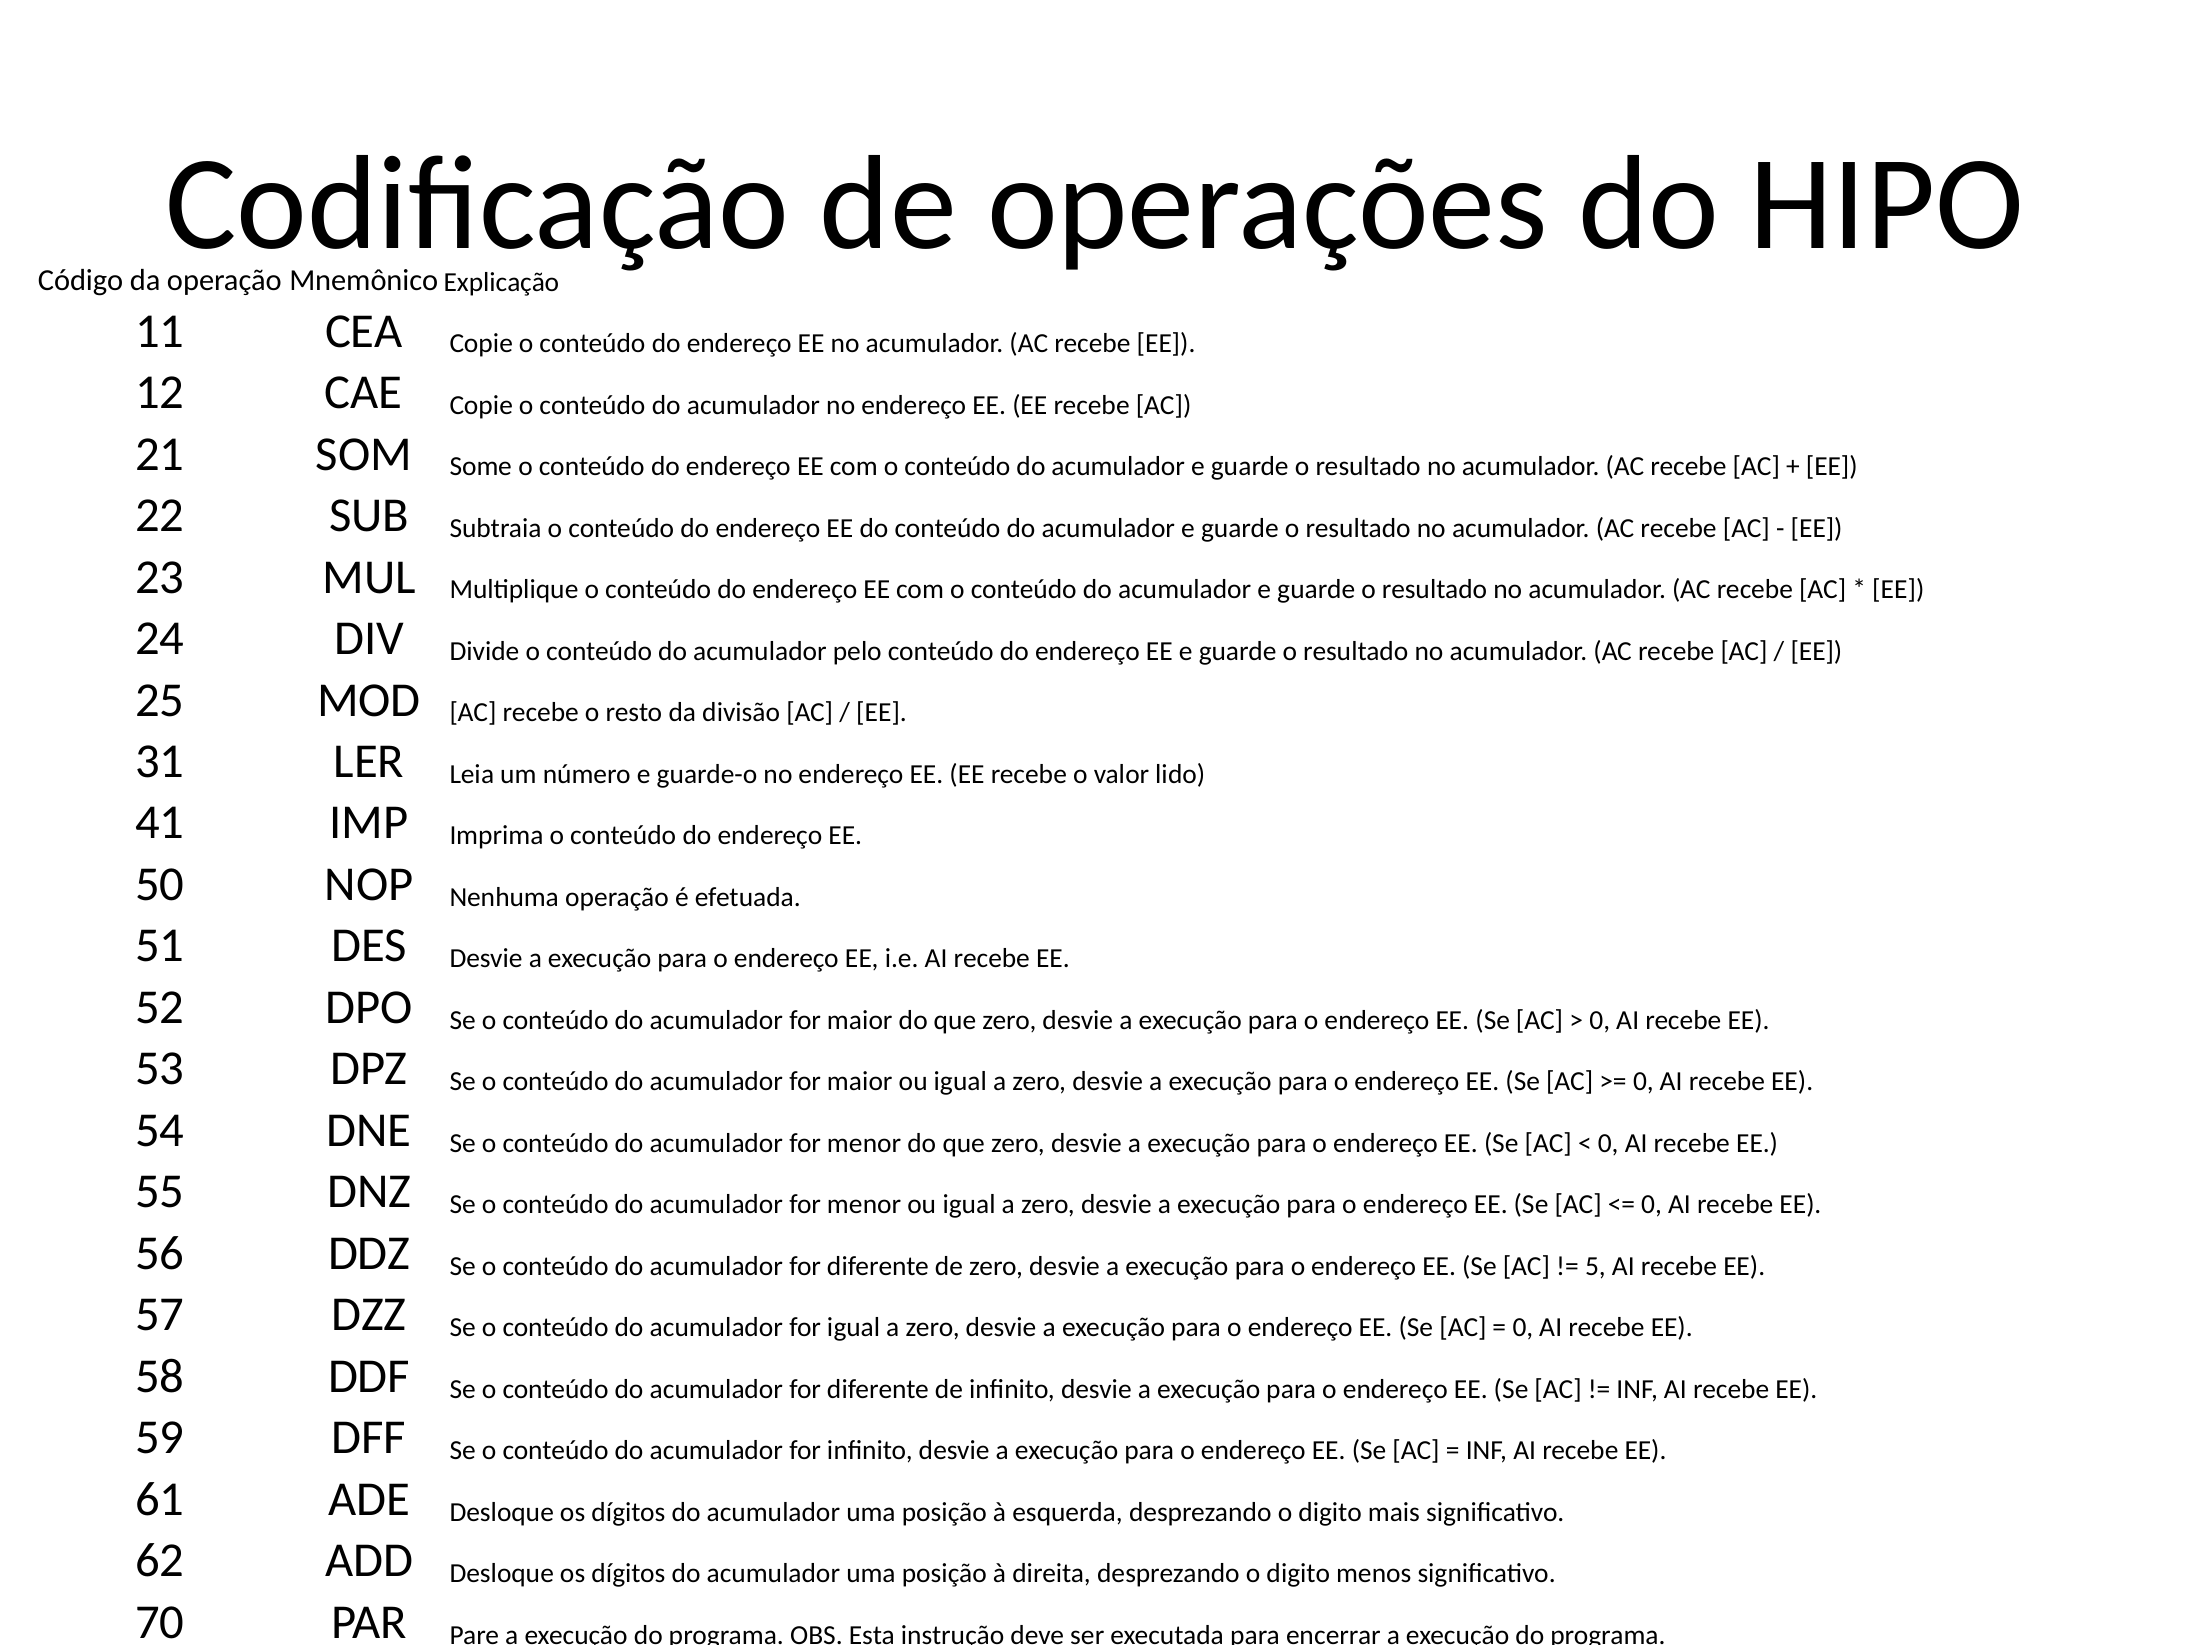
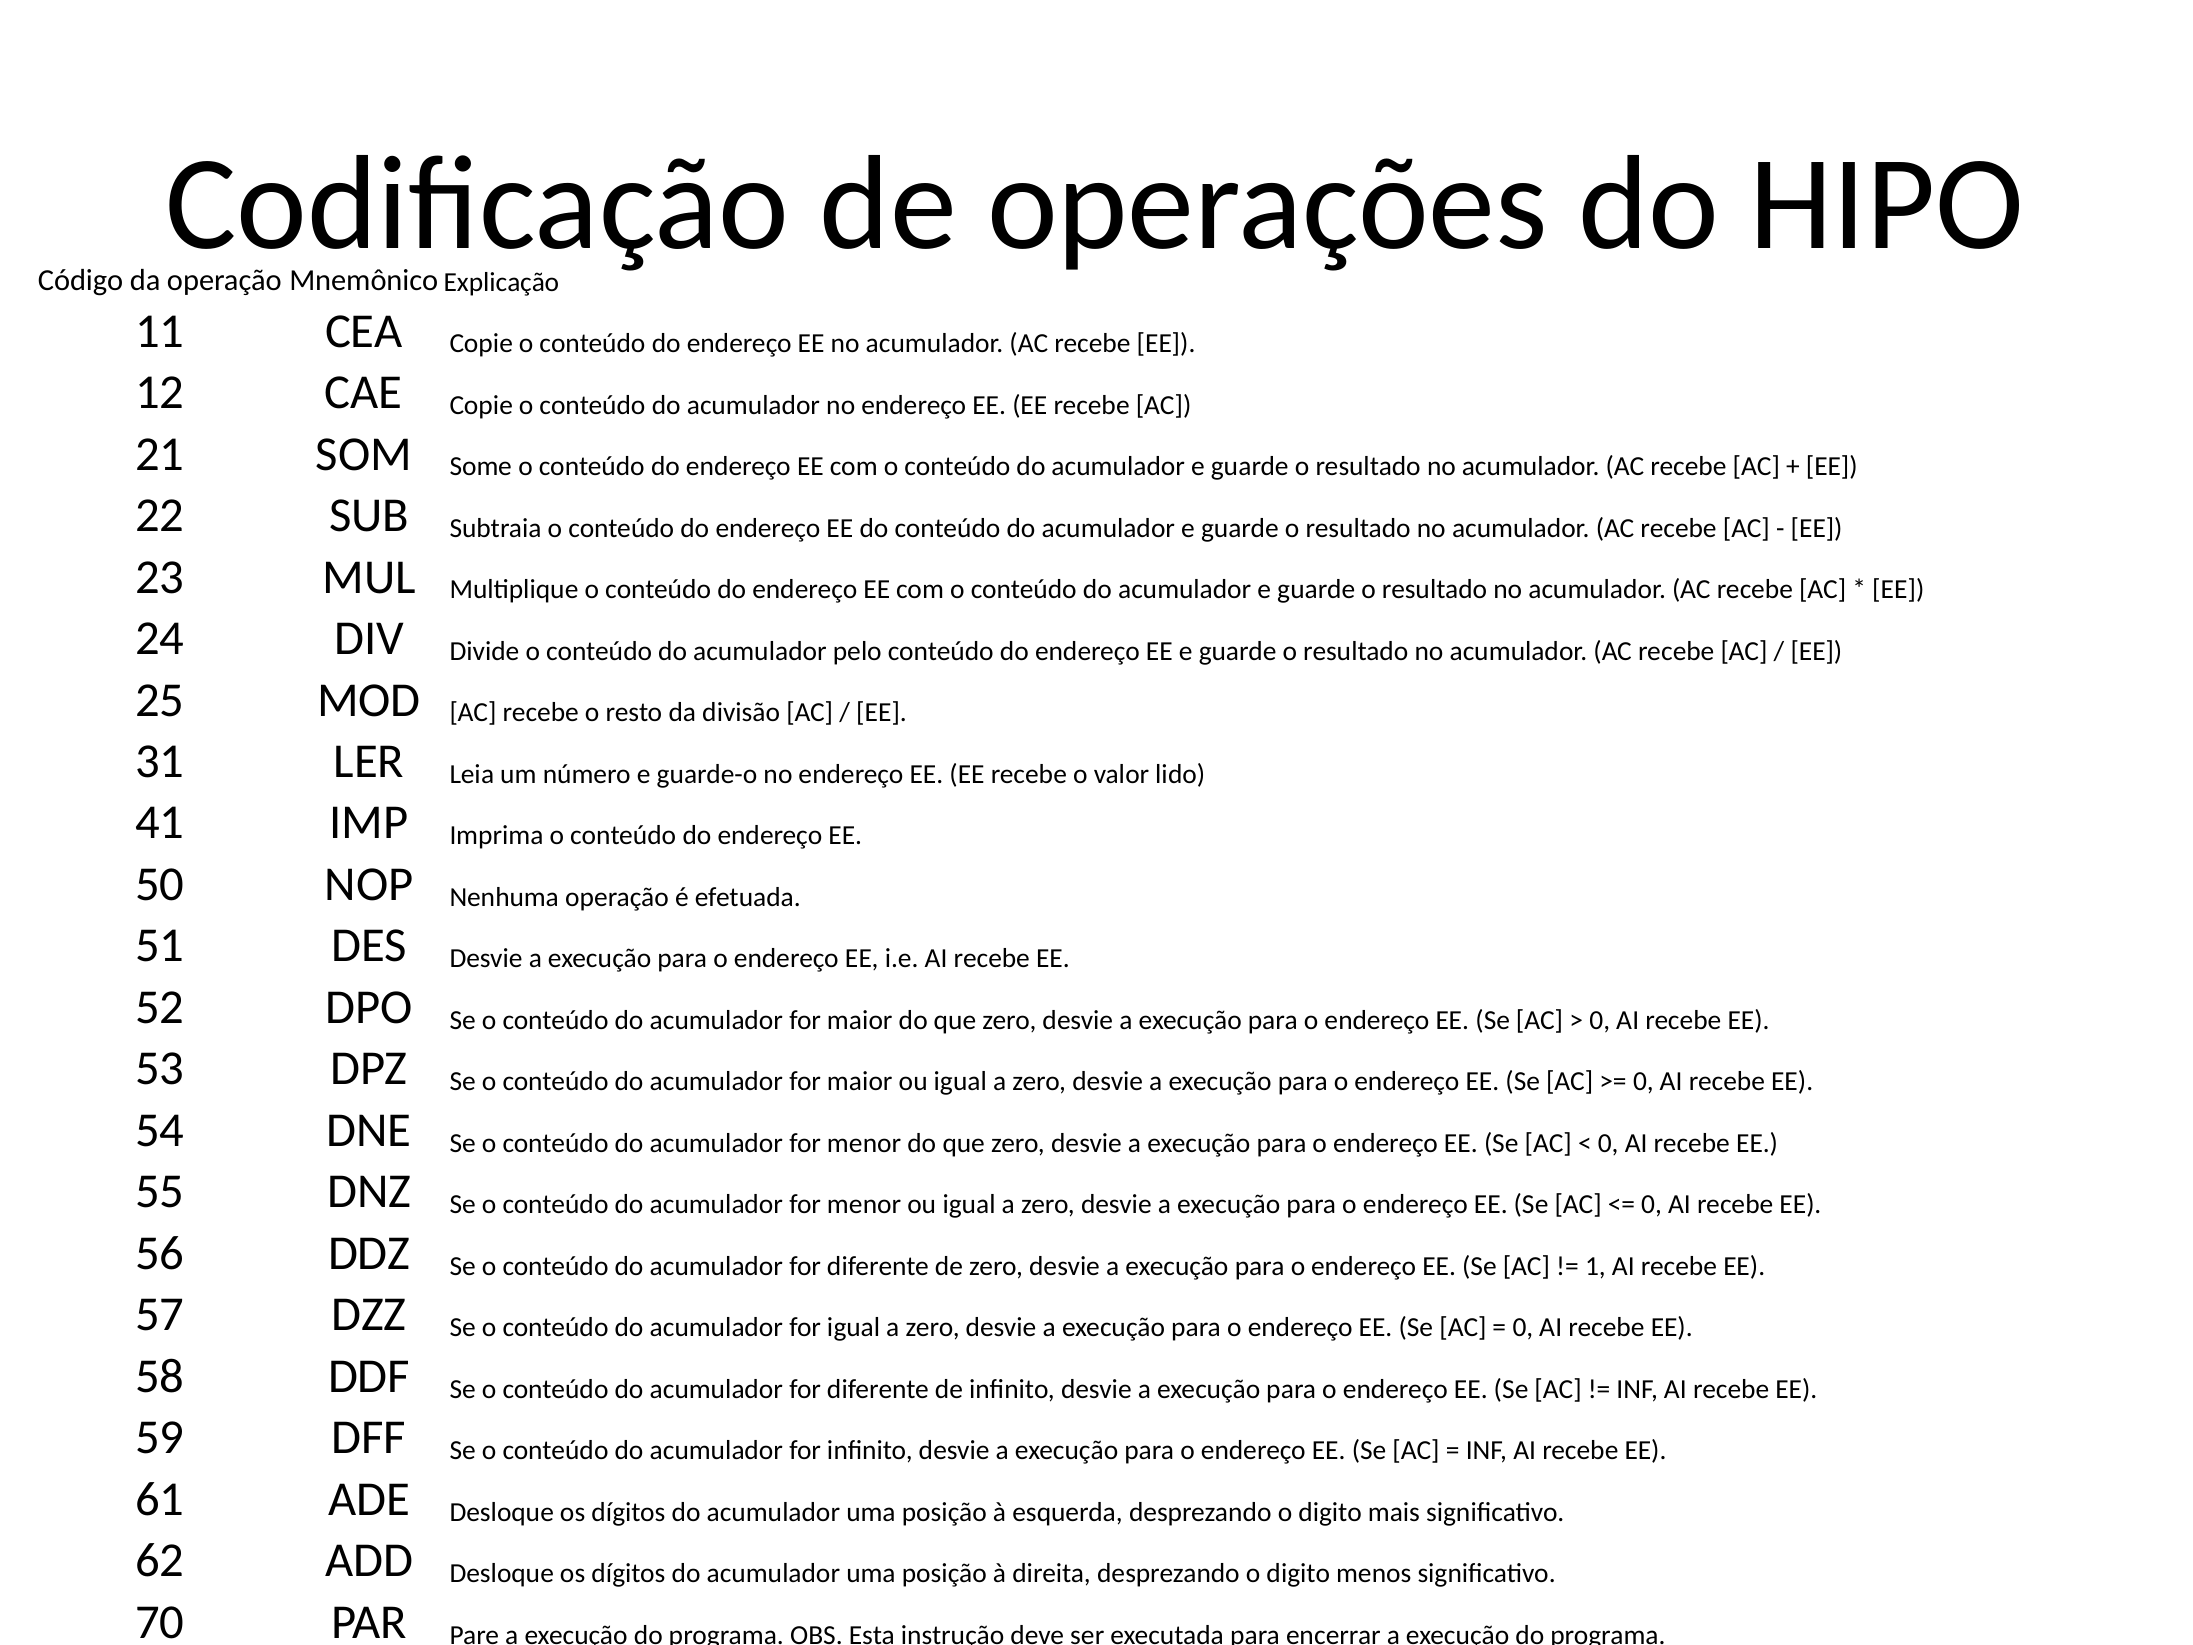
5: 5 -> 1 (1595, 1266)
